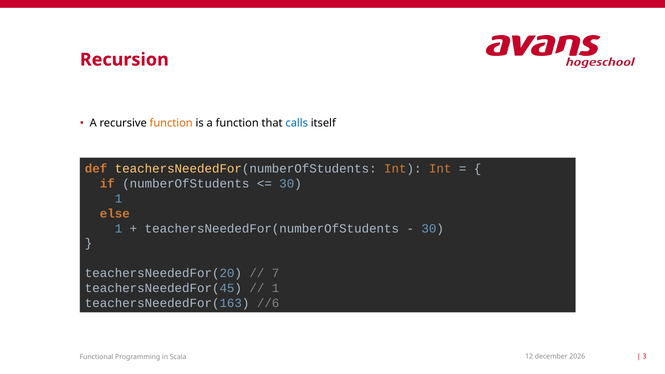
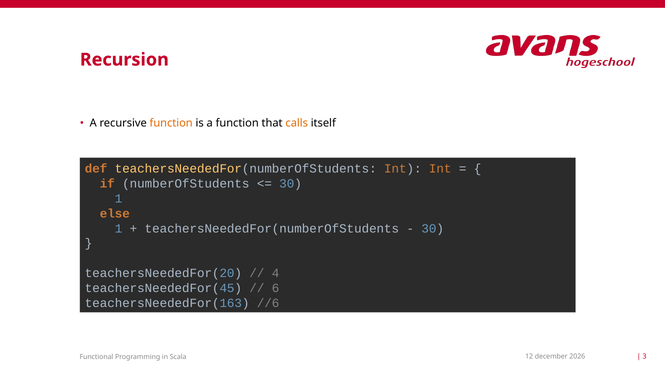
calls colour: blue -> orange (297, 123)
7: 7 -> 4 (276, 273)
1: 1 -> 6 (276, 288)
